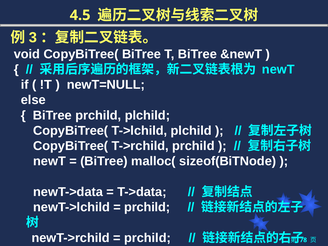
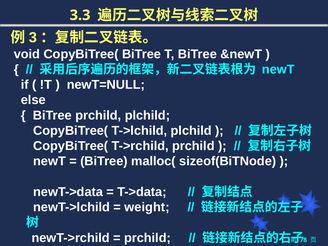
4.5: 4.5 -> 3.3 (80, 15)
prchild: prchild -> weight (147, 207)
